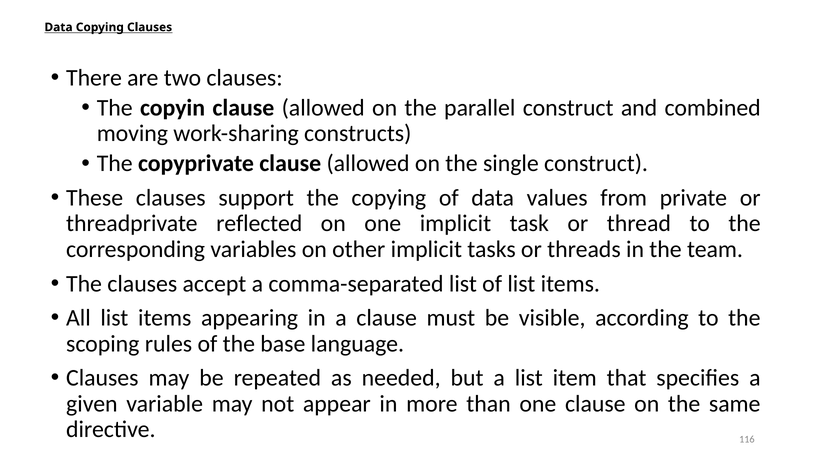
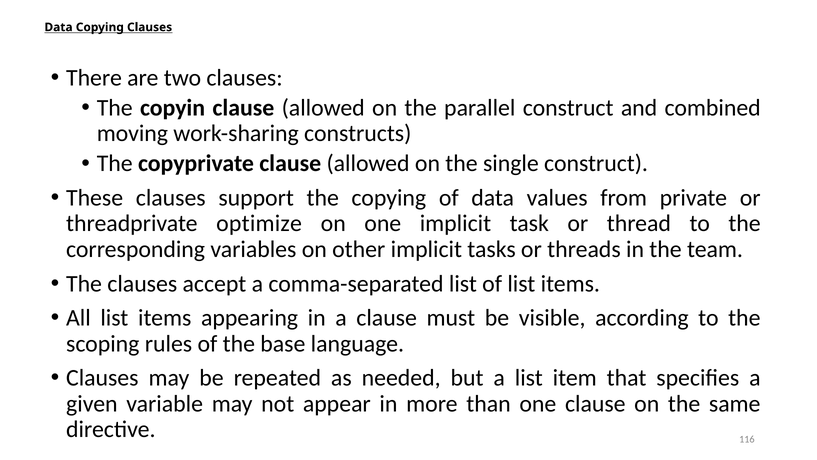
reflected: reflected -> optimize (259, 223)
